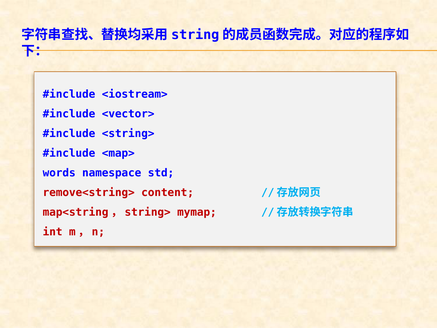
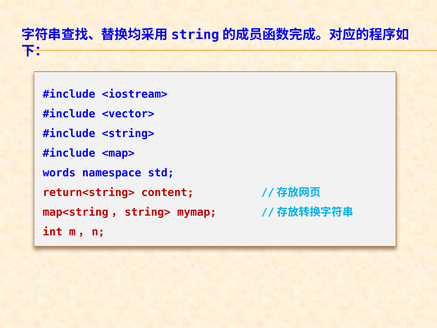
remove<string>: remove<string> -> return<string> (89, 192)
